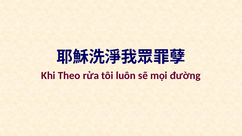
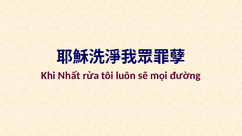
Theo: Theo -> Nhất (69, 76)
